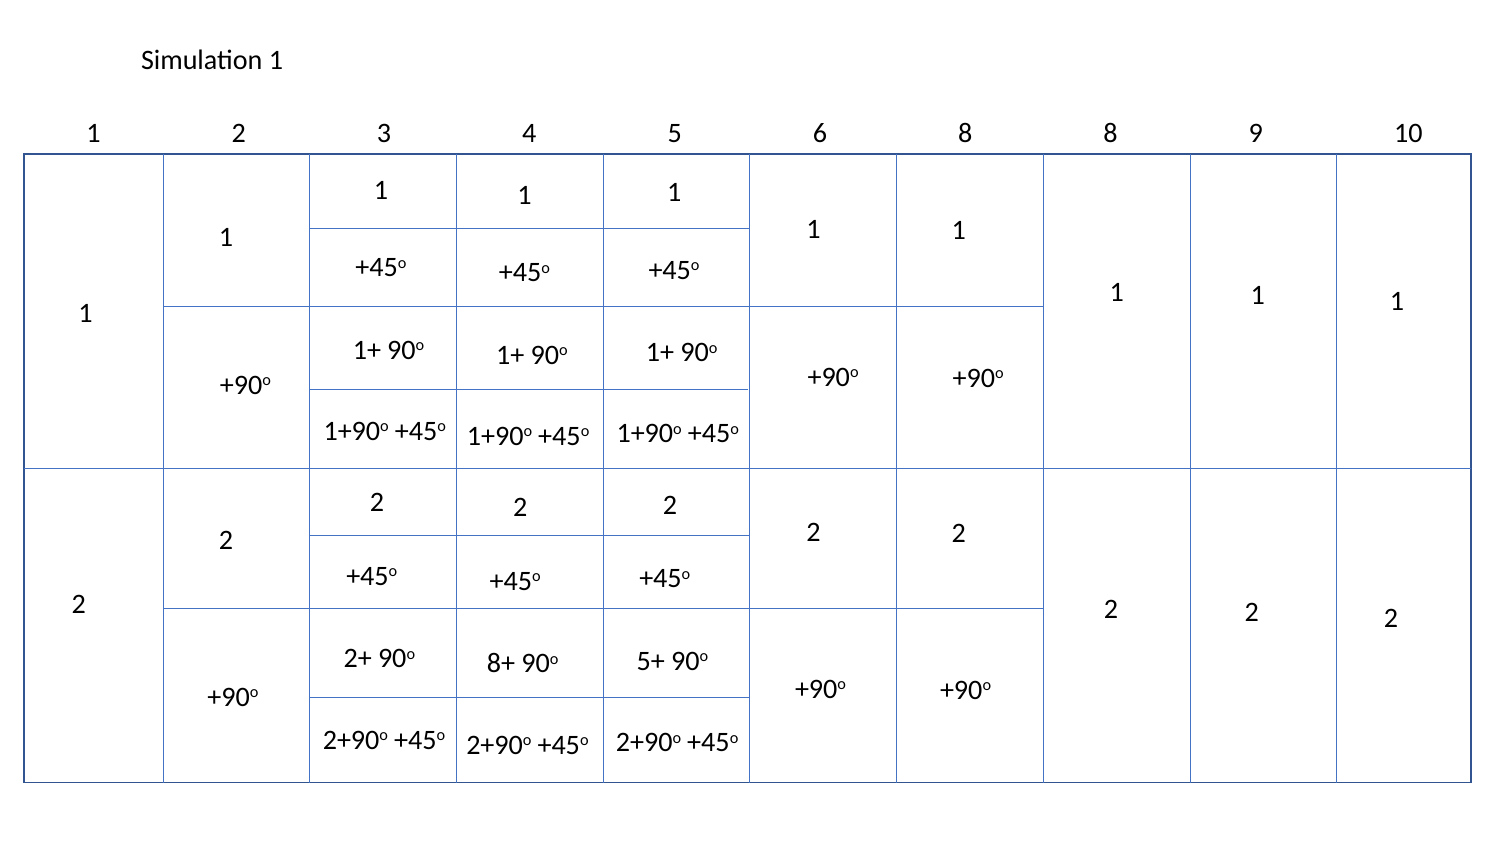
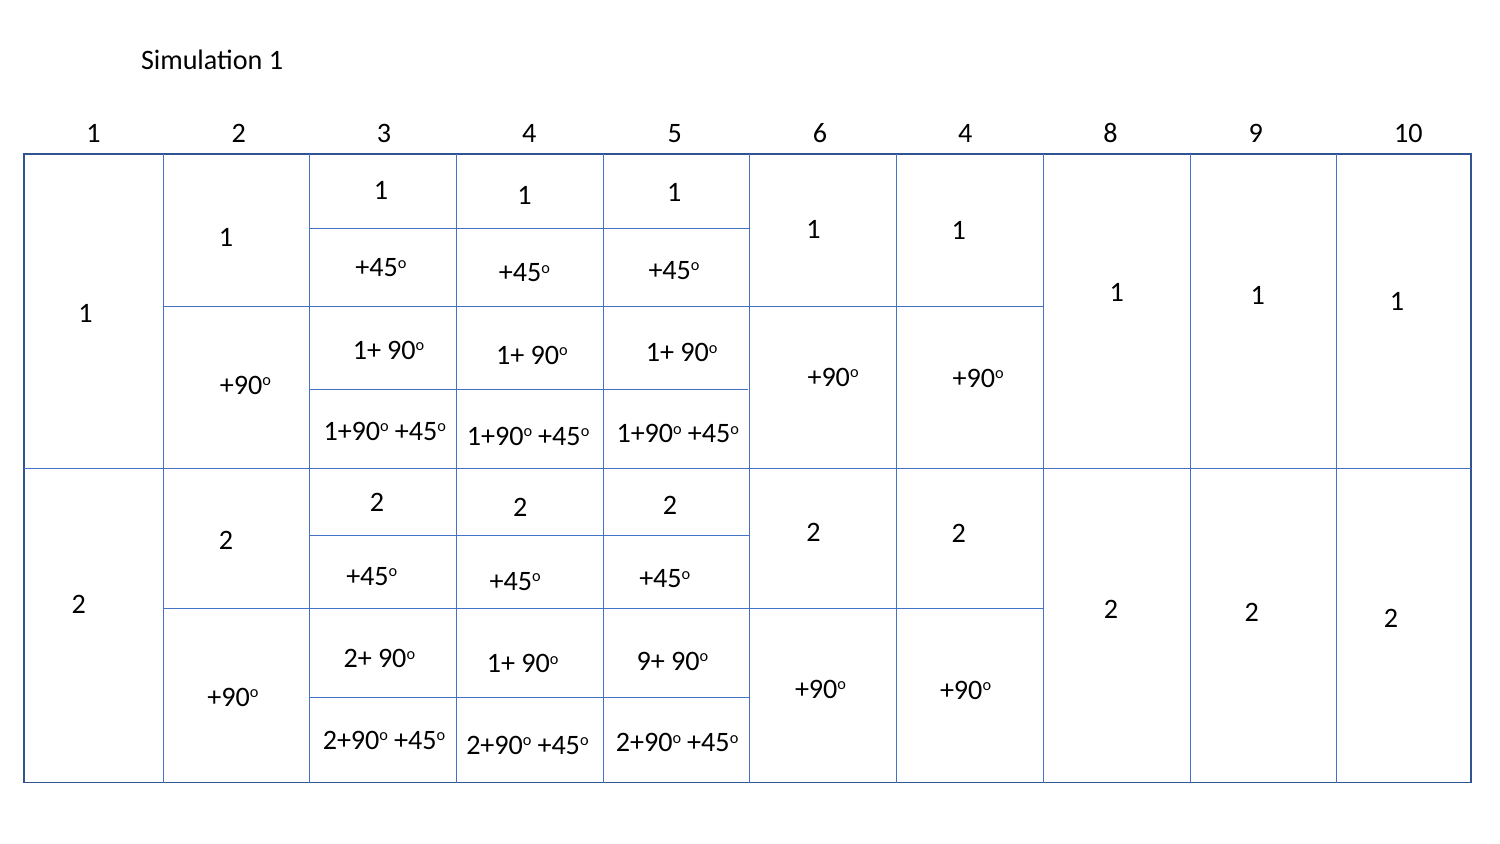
6 8: 8 -> 4 (965, 133)
5+: 5+ -> 9+ (651, 661)
8+: 8+ -> 1+ (501, 663)
